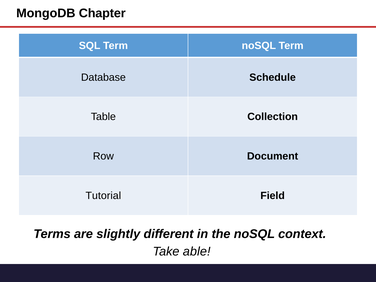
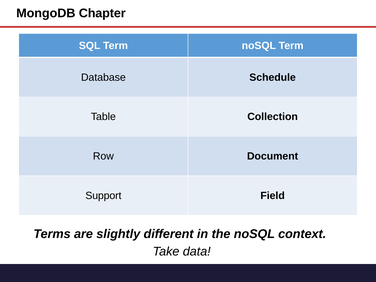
Tutorial: Tutorial -> Support (103, 196)
able: able -> data (197, 252)
